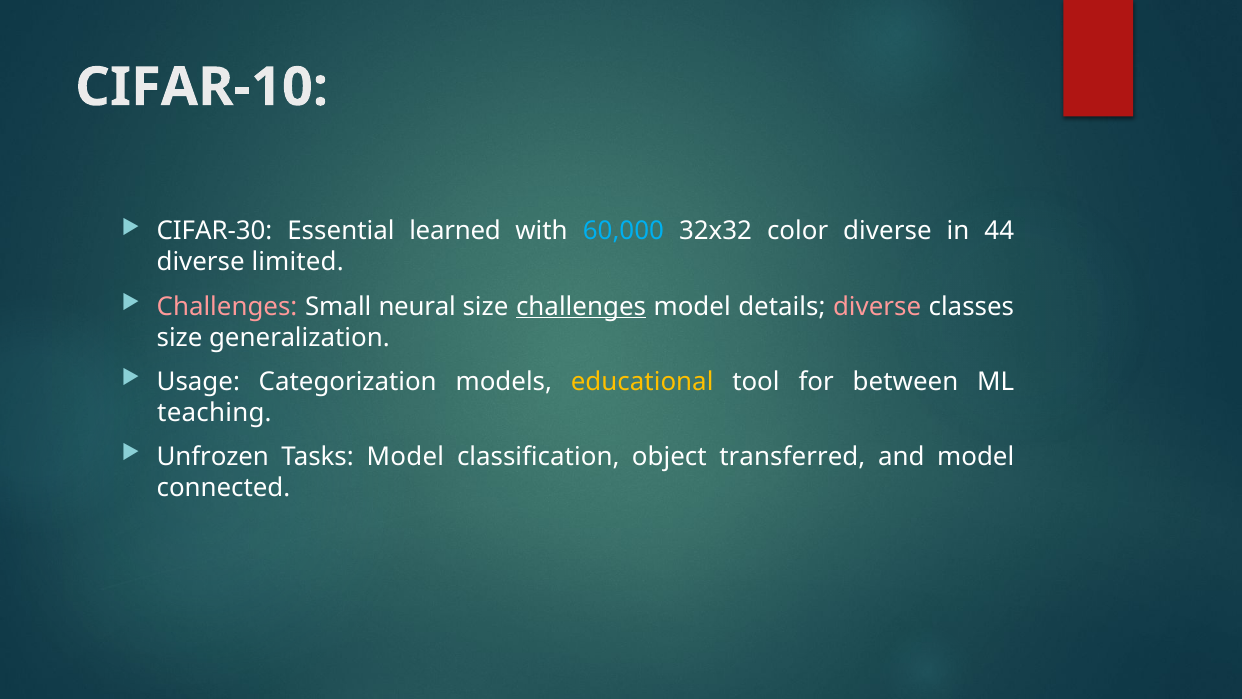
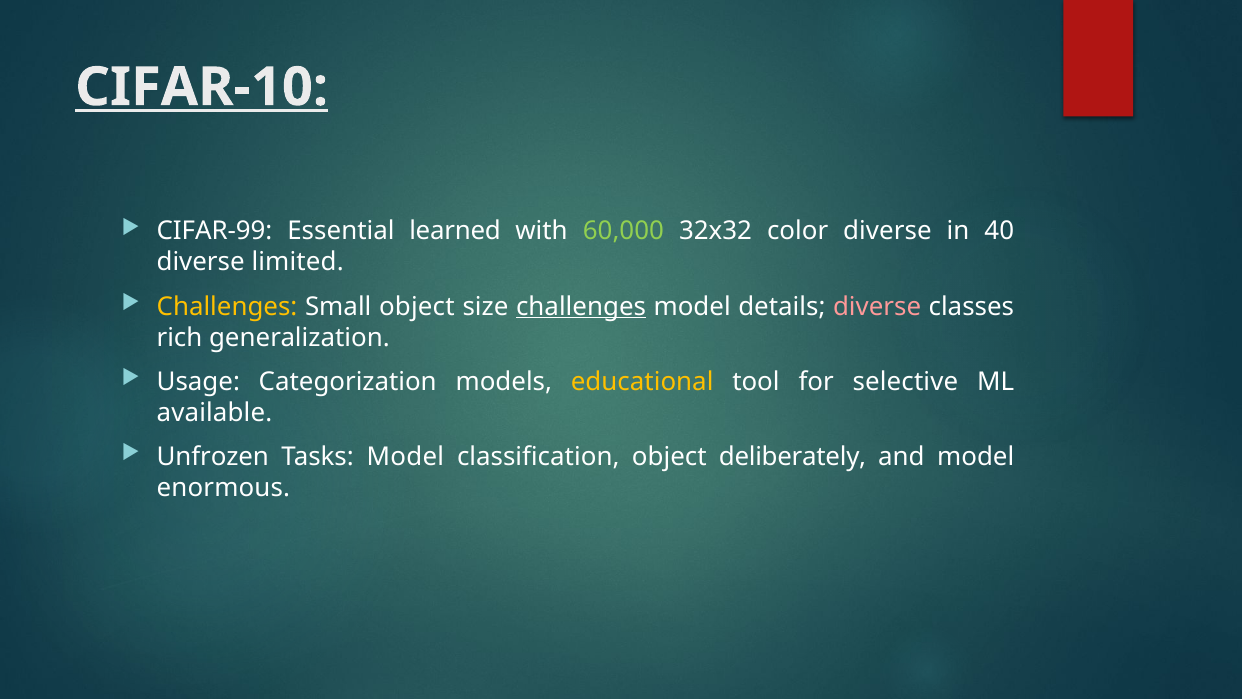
CIFAR-10 underline: none -> present (202, 87)
CIFAR-30: CIFAR-30 -> CIFAR-99 (214, 231)
60,000 colour: light blue -> light green (623, 231)
44: 44 -> 40 (999, 231)
Challenges colour: pink -> yellow (227, 306)
Small neural: neural -> object (417, 306)
size: size -> rich (180, 337)
between: between -> selective (905, 381)
teaching: teaching -> available (214, 413)
transferred: transferred -> deliberately (792, 457)
connected: connected -> enormous (223, 488)
